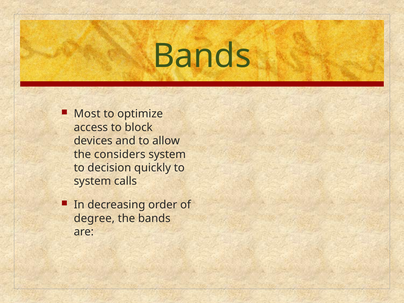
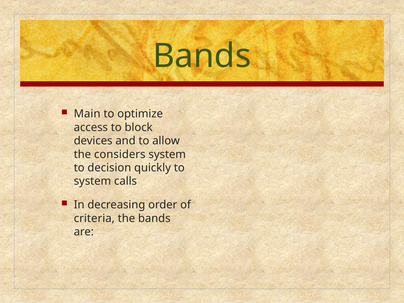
Most: Most -> Main (87, 114)
degree: degree -> criteria (94, 218)
